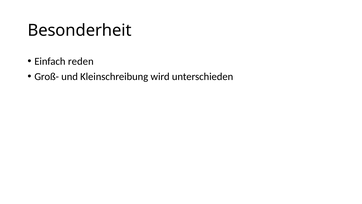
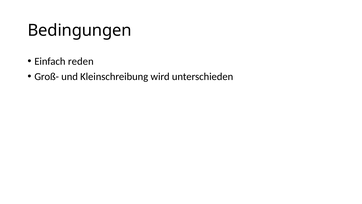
Besonderheit: Besonderheit -> Bedingungen (80, 30)
